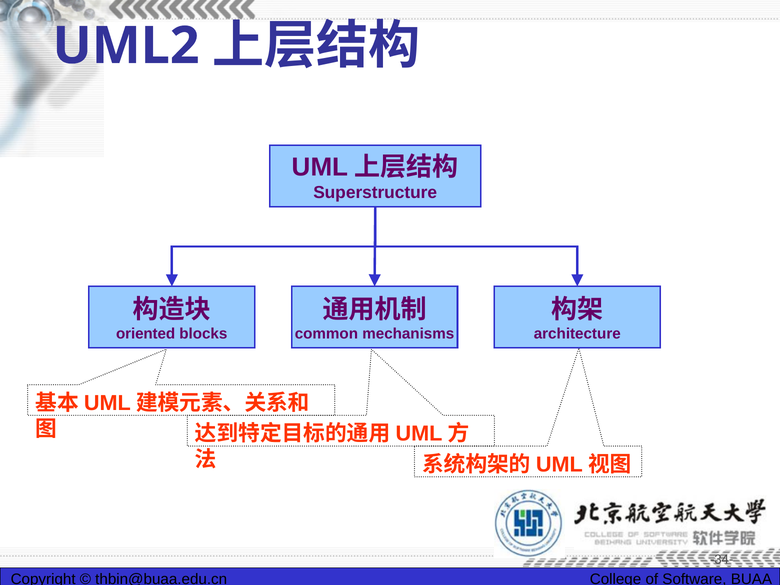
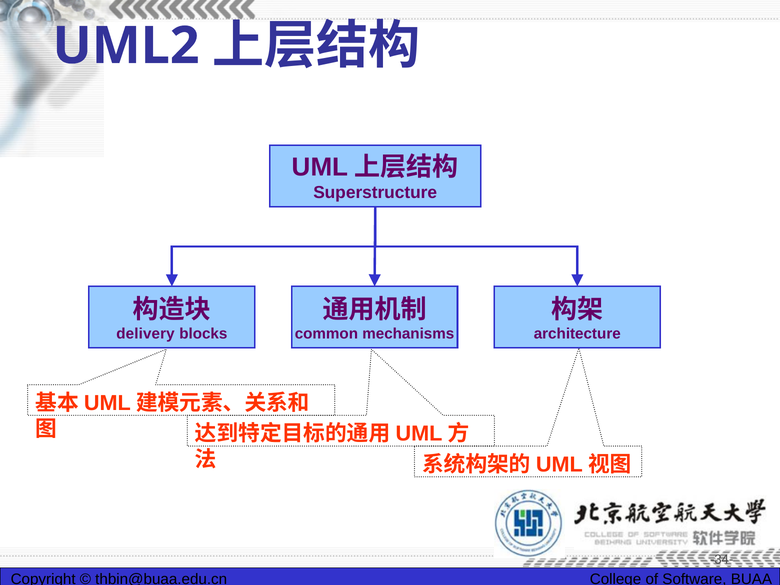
oriented: oriented -> delivery (145, 334)
